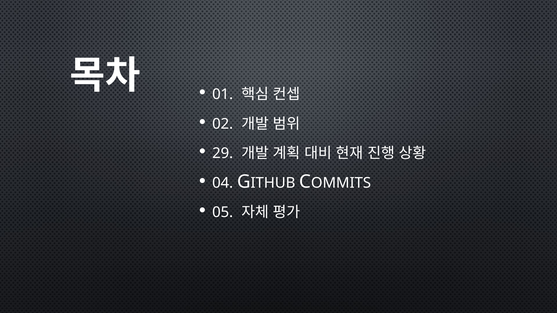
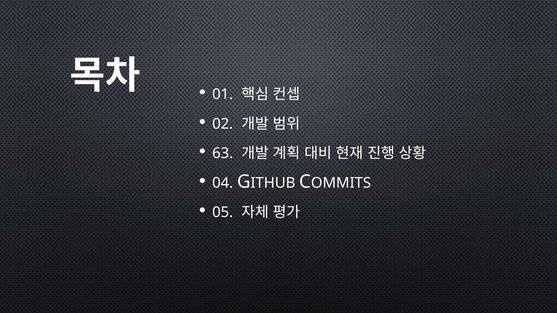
29: 29 -> 63 (223, 153)
